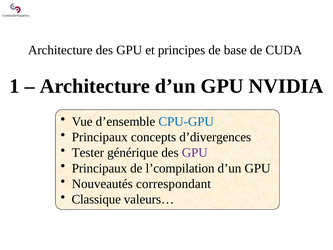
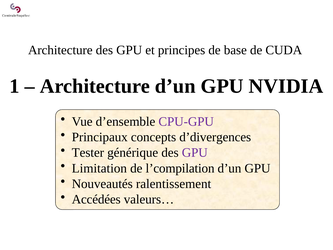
CPU-GPU colour: blue -> purple (186, 121)
Principaux: Principaux -> Limitation (99, 168)
correspondant: correspondant -> ralentissement (174, 184)
Classique: Classique -> Accédées (96, 199)
